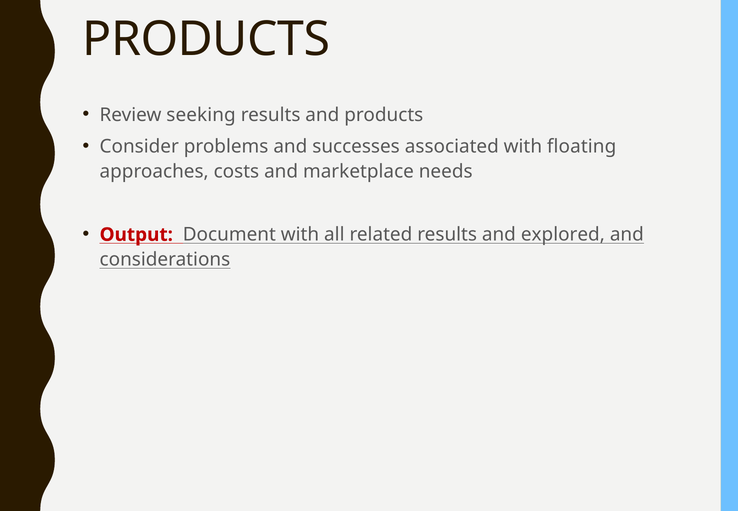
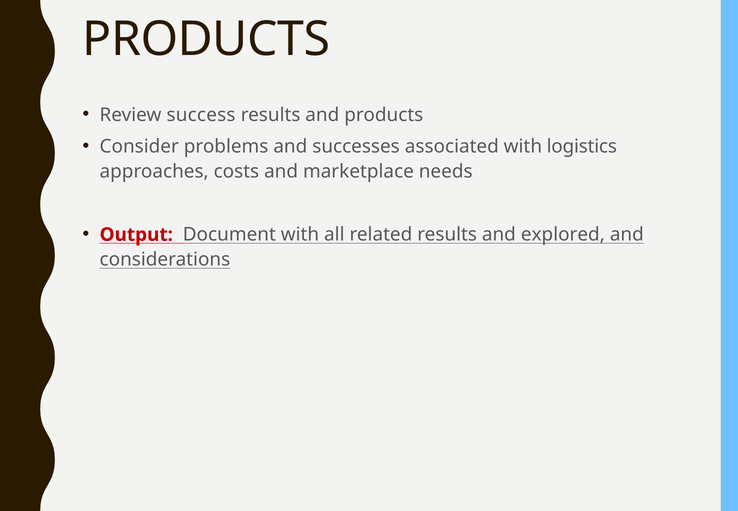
seeking: seeking -> success (201, 115)
floating: floating -> logistics (582, 146)
